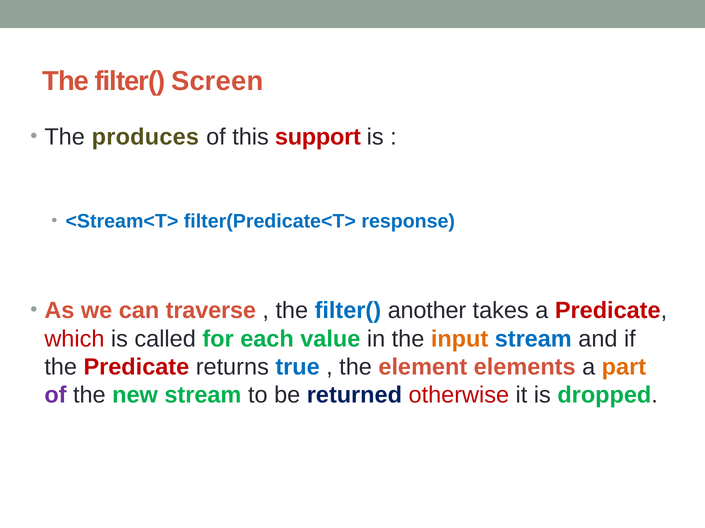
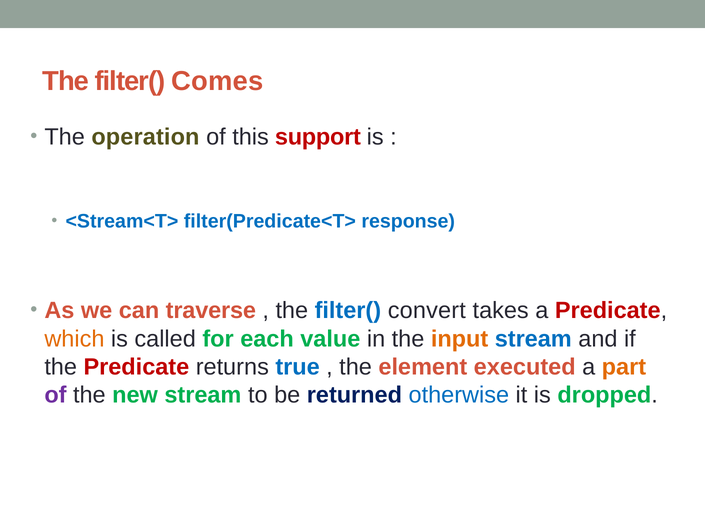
Screen: Screen -> Comes (217, 81)
produces: produces -> operation (145, 137)
another: another -> convert (427, 311)
which colour: red -> orange (74, 339)
elements: elements -> executed (525, 368)
otherwise colour: red -> blue (459, 396)
